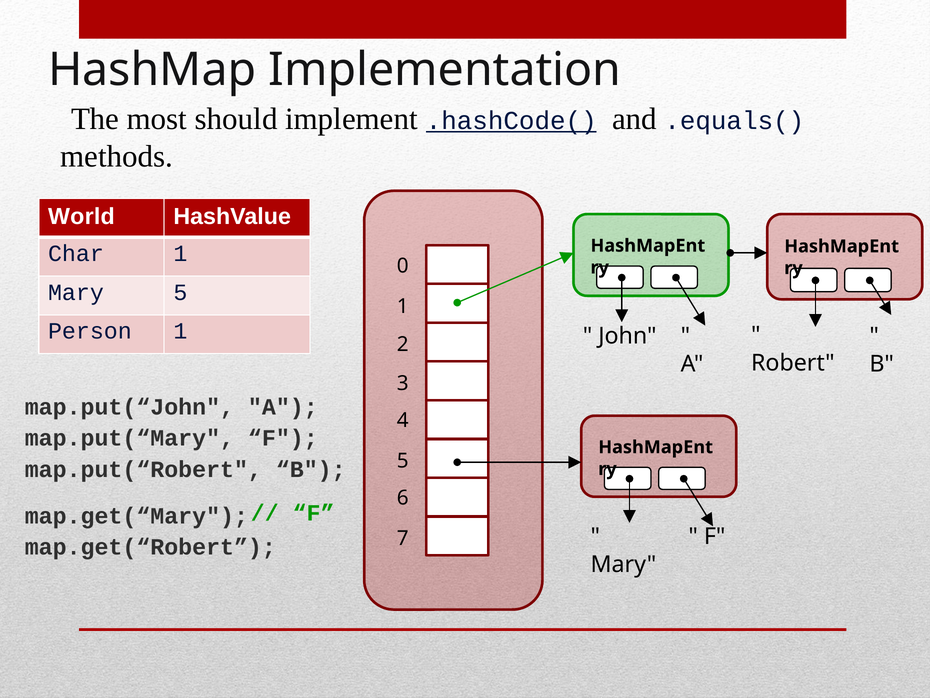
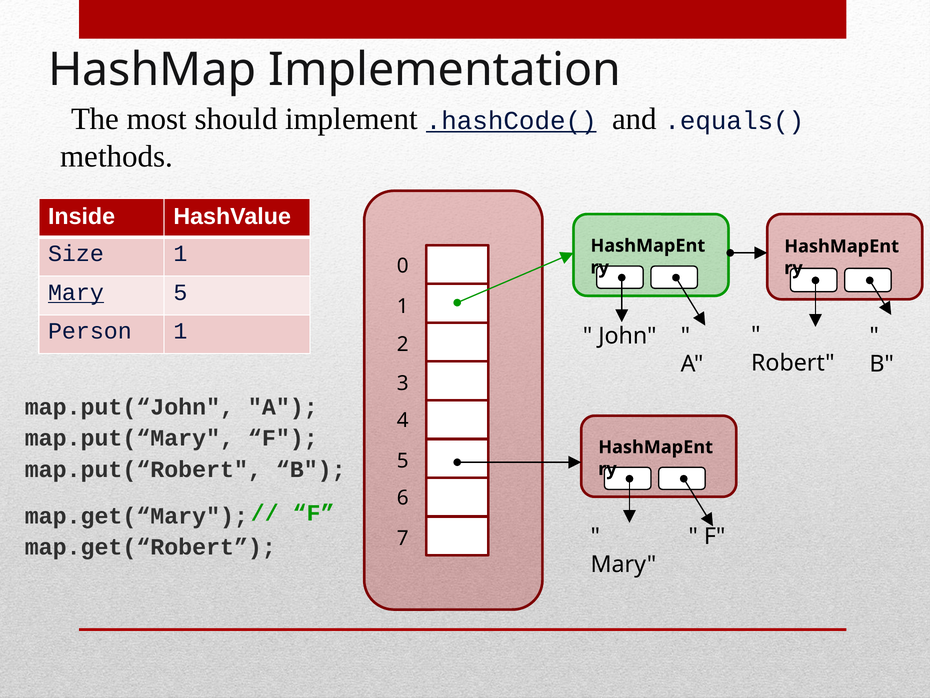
World: World -> Inside (82, 217)
Char: Char -> Size (76, 254)
Mary underline: none -> present (76, 292)
